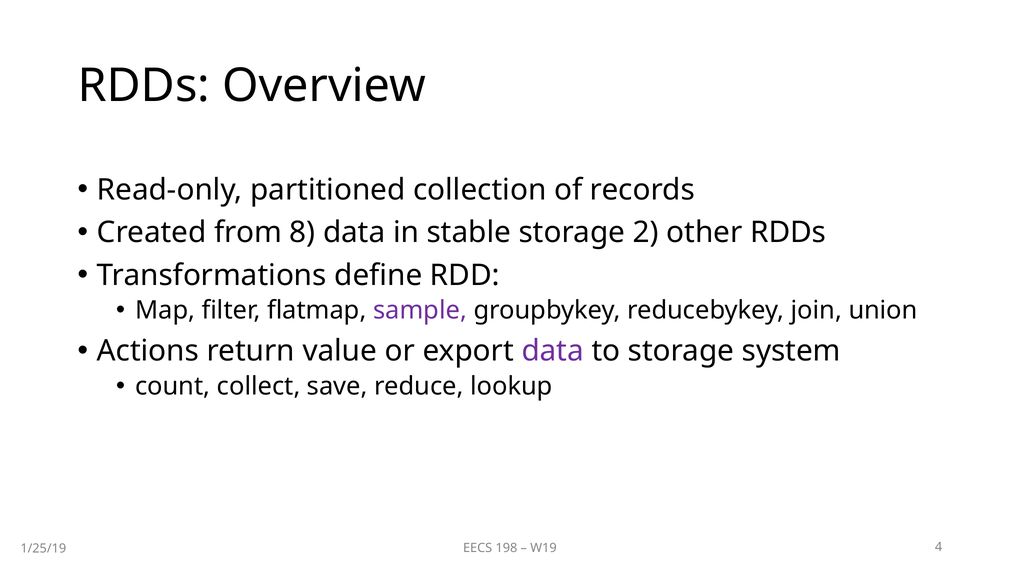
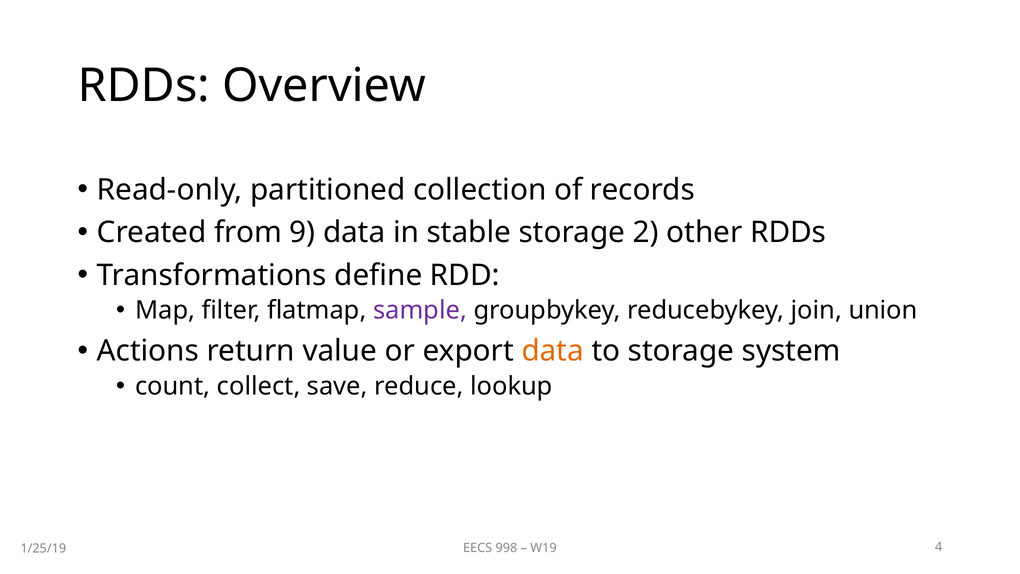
8: 8 -> 9 (302, 232)
data colour: purple -> orange (553, 351)
198: 198 -> 998 (506, 548)
